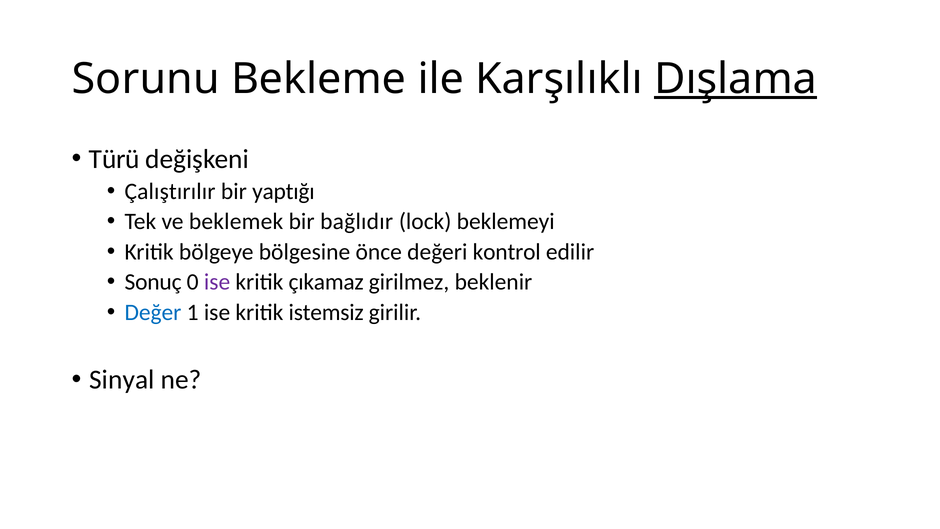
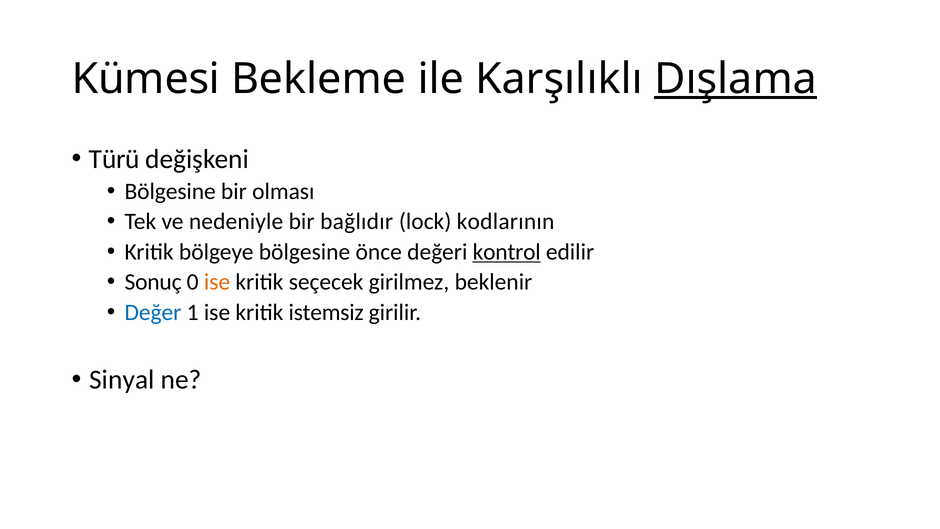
Sorunu: Sorunu -> Kümesi (146, 79)
Çalıştırılır: Çalıştırılır -> Bölgesine (170, 191)
yaptığı: yaptığı -> olması (283, 191)
beklemek: beklemek -> nedeniyle (236, 222)
beklemeyi: beklemeyi -> kodlarının (506, 222)
kontrol underline: none -> present (507, 252)
ise colour: purple -> orange (217, 282)
çıkamaz: çıkamaz -> seçecek (326, 282)
